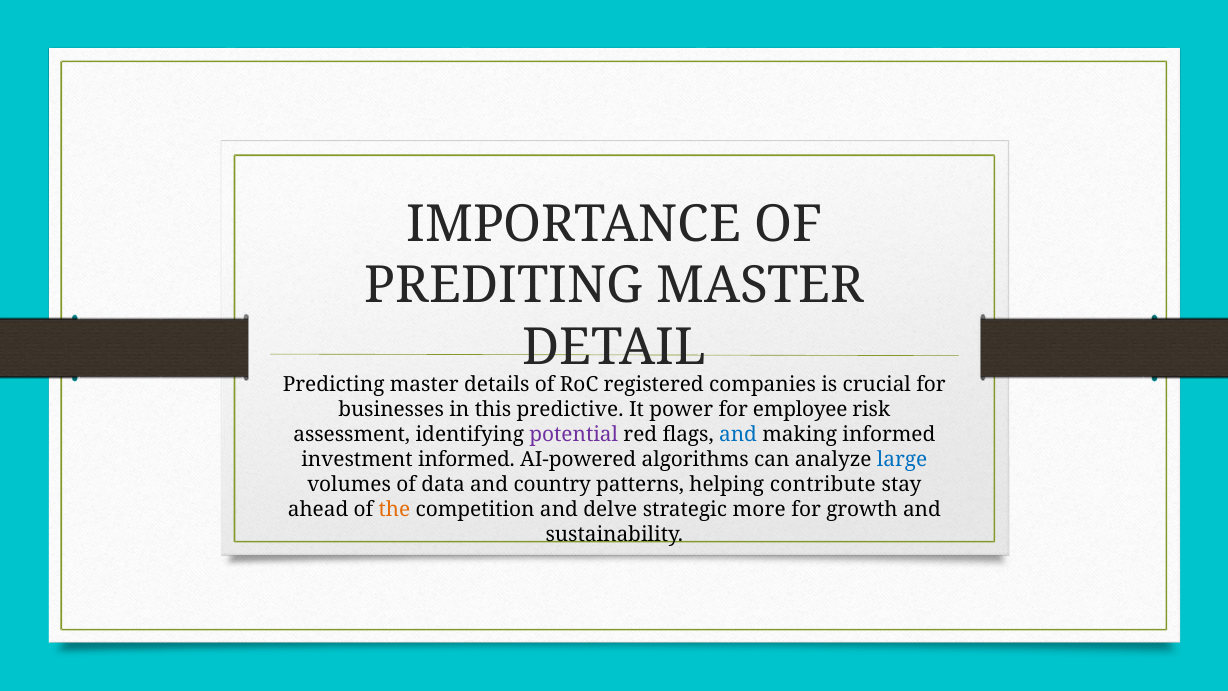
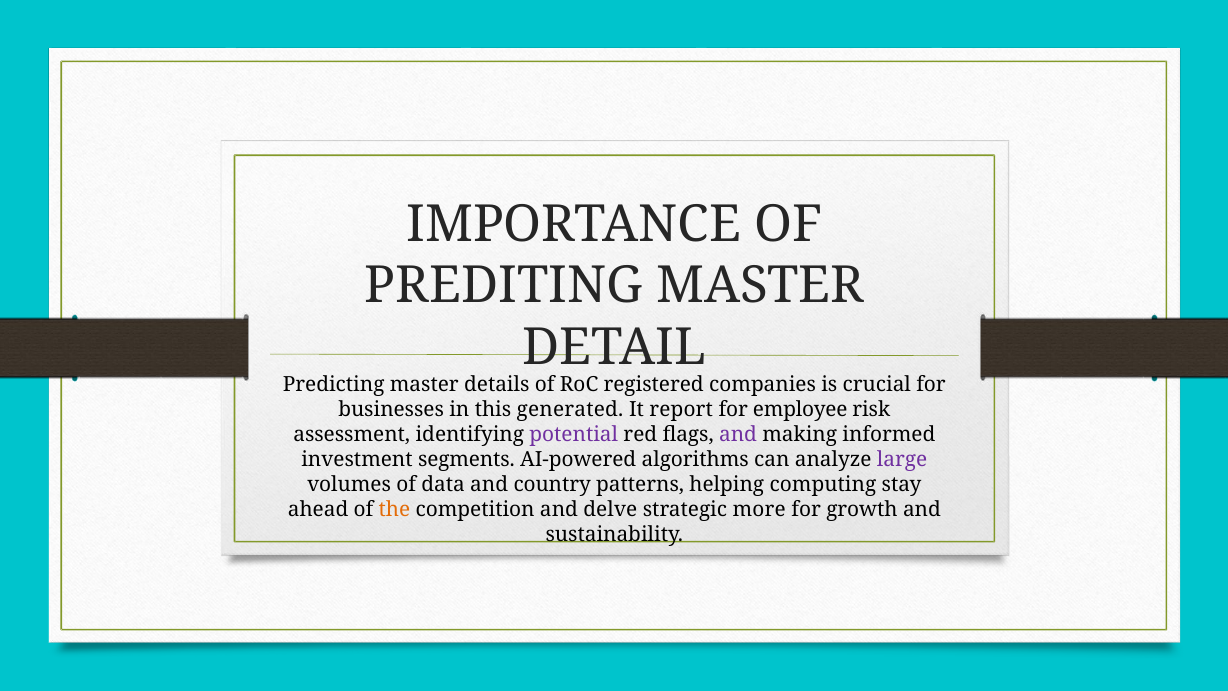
predictive: predictive -> generated (570, 410)
power: power -> report (681, 410)
and colour: blue -> purple (738, 435)
investment informed: informed -> segments (466, 460)
large colour: blue -> purple (902, 460)
contribute: contribute -> computing (823, 485)
